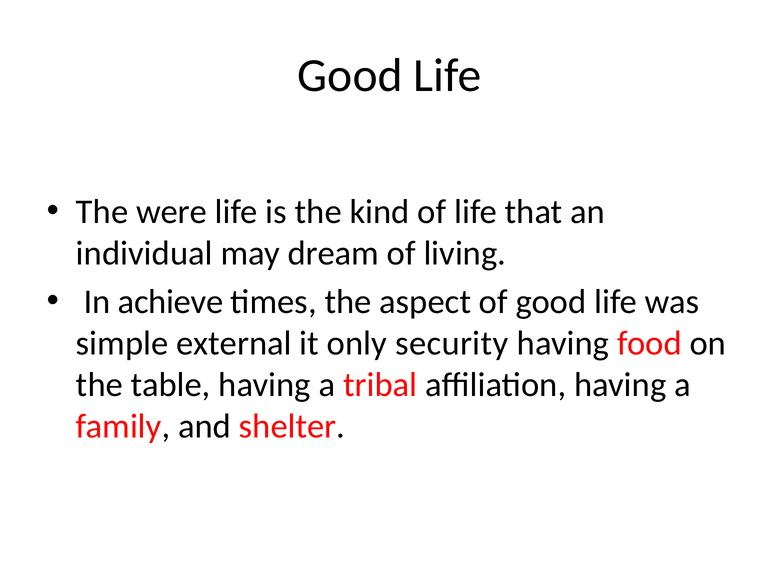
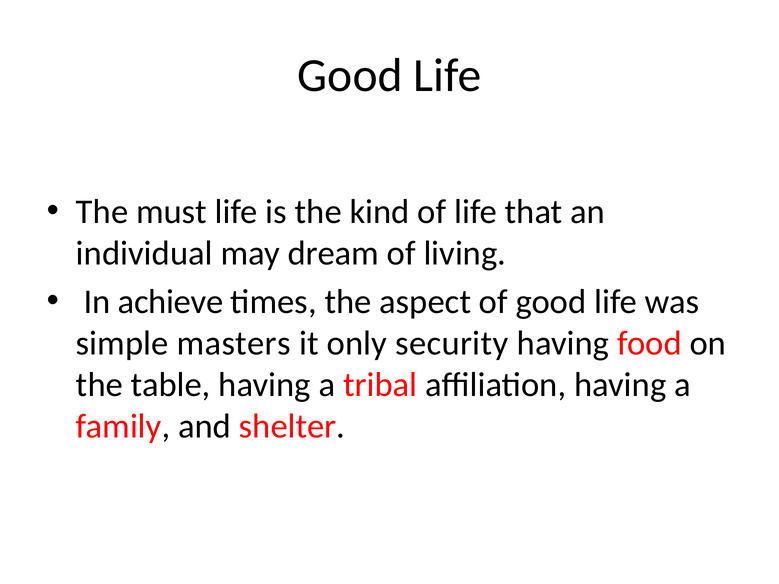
were: were -> must (171, 212)
external: external -> masters (234, 344)
